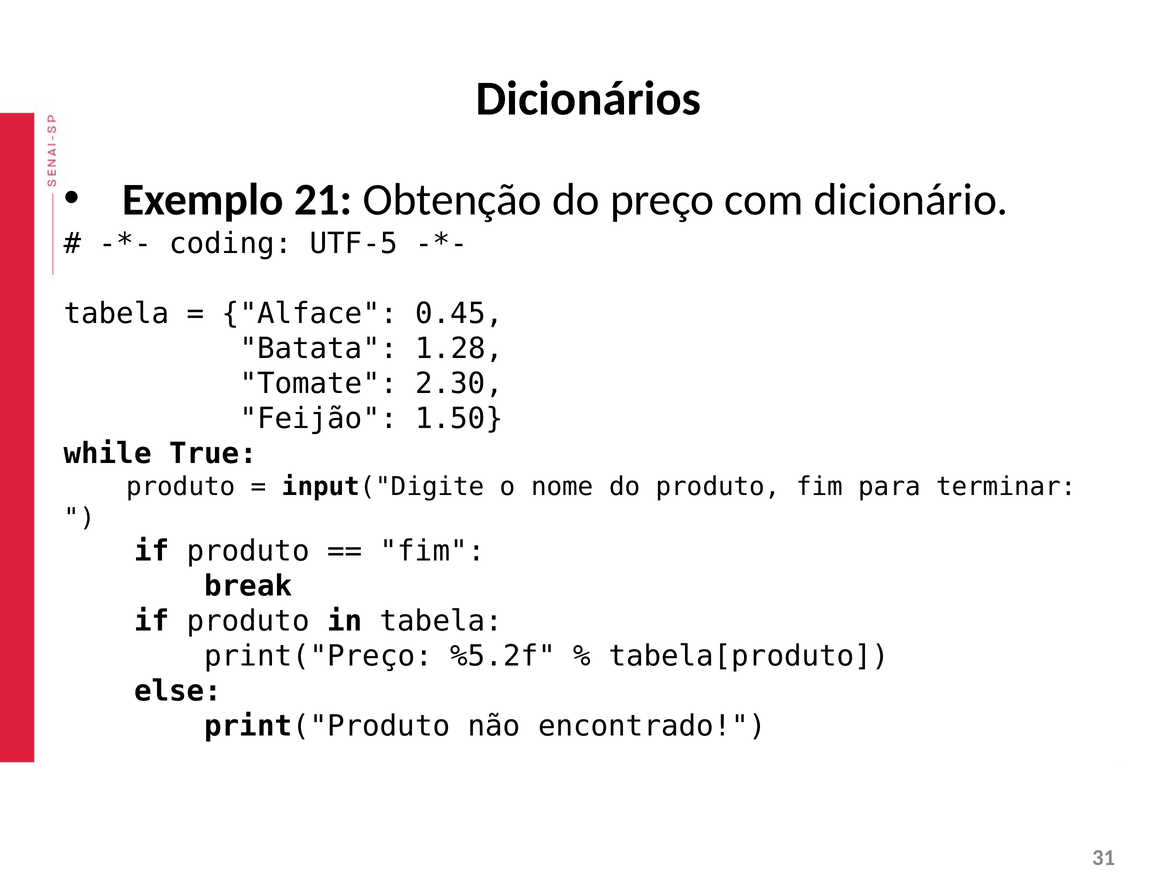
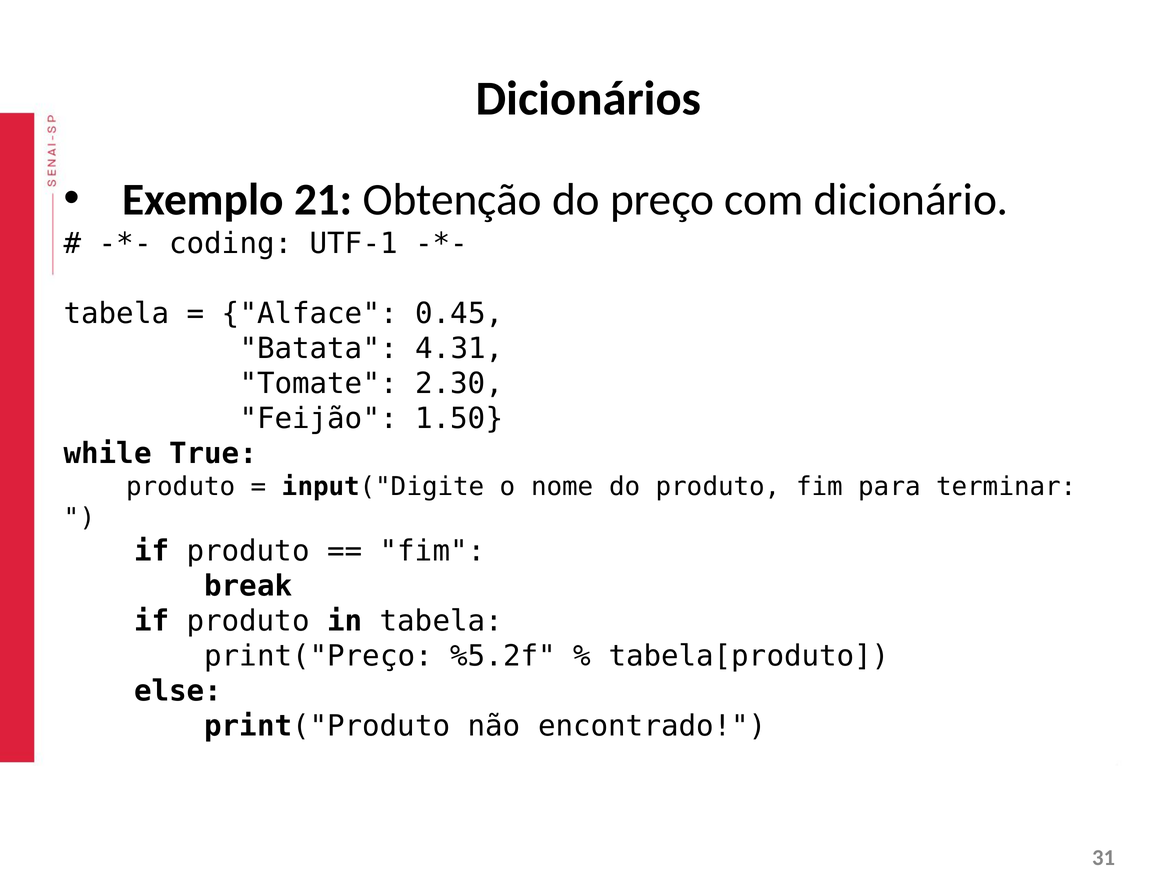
UTF-5: UTF-5 -> UTF-1 (354, 244)
1.28: 1.28 -> 4.31 (459, 349)
